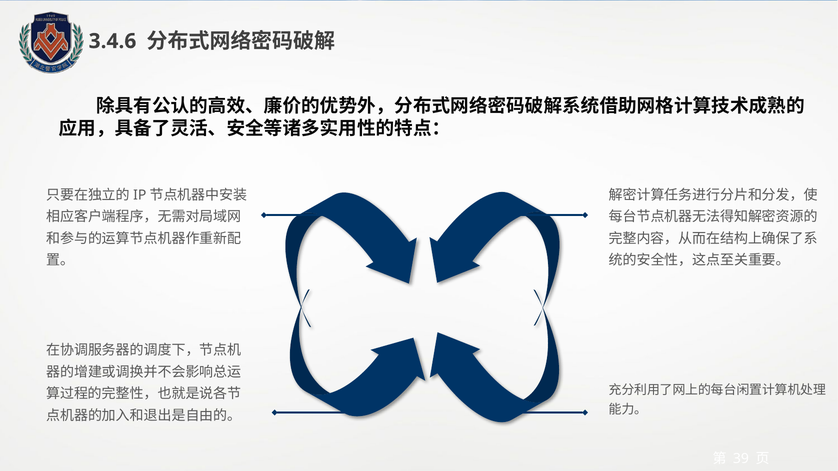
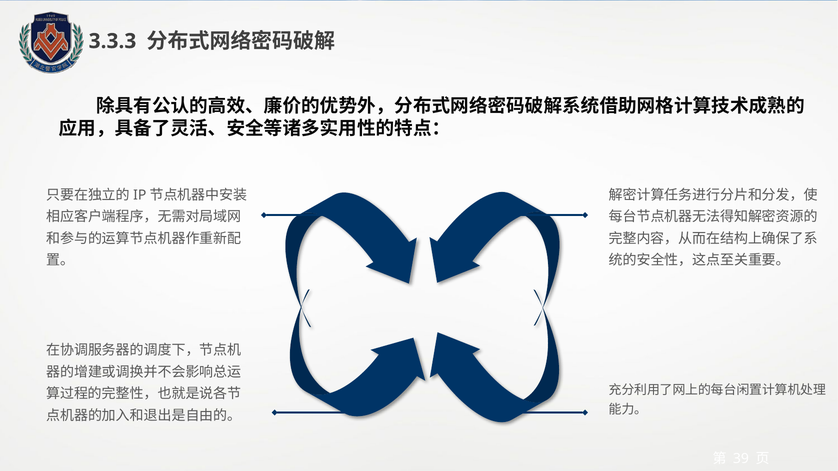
3.4.6: 3.4.6 -> 3.3.3 (112, 41)
